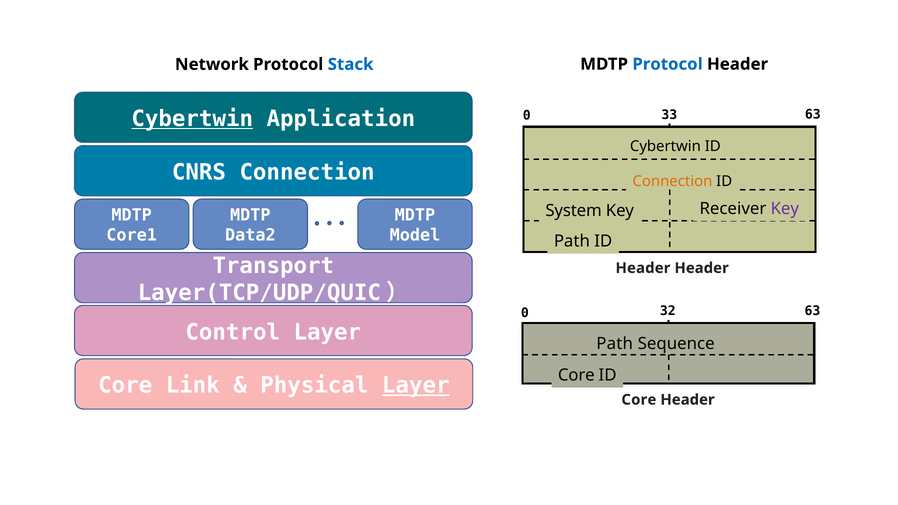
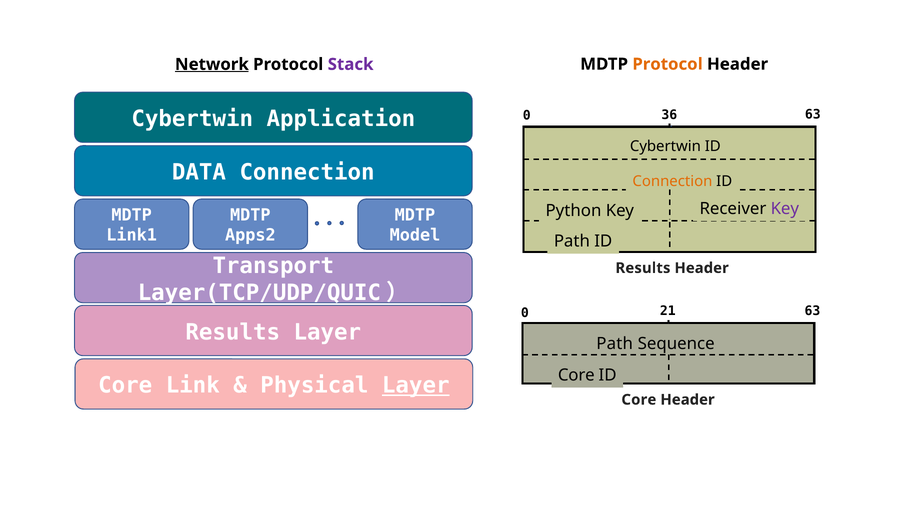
Network underline: none -> present (212, 64)
Stack colour: blue -> purple (351, 64)
Protocol colour: blue -> orange (667, 64)
Cybertwin underline: present -> none (192, 119)
33: 33 -> 36 (669, 115)
CNRS: CNRS -> DATA (199, 172)
System: System -> Python (573, 211)
Core1: Core1 -> Link1 (132, 235)
Data2: Data2 -> Apps2 (250, 235)
Header: Header -> Results (643, 268)
32: 32 -> 21 (668, 311)
Control: Control -> Results (233, 332)
